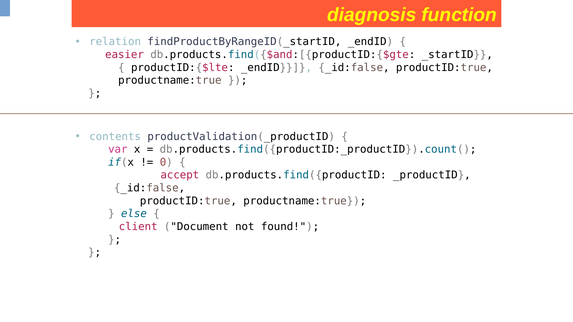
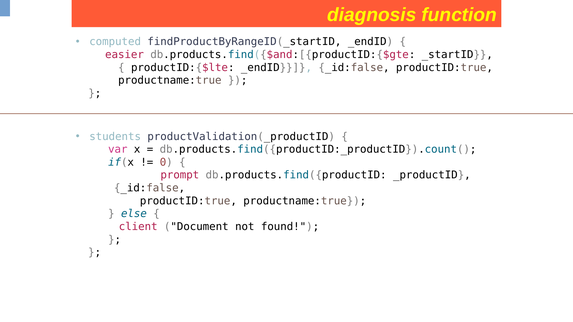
relation: relation -> computed (115, 42)
contents: contents -> students (115, 137)
accept: accept -> prompt (180, 175)
